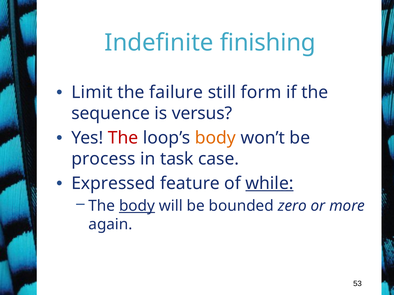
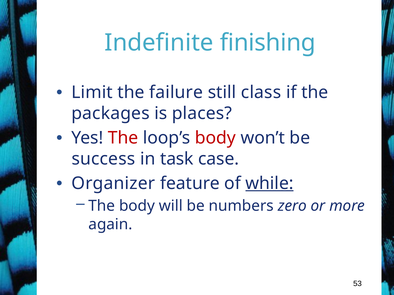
form: form -> class (261, 93)
sequence: sequence -> packages (110, 114)
versus: versus -> places (202, 114)
body colour: orange -> red (215, 138)
process: process -> success (103, 159)
Expressed: Expressed -> Organizer (113, 184)
body underline: present -> none (137, 206)
bounded: bounded -> numbers (241, 206)
